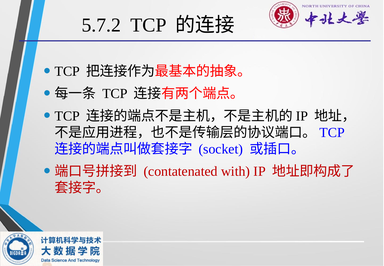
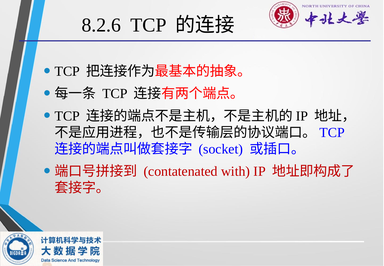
5.7.2: 5.7.2 -> 8.2.6 (101, 25)
